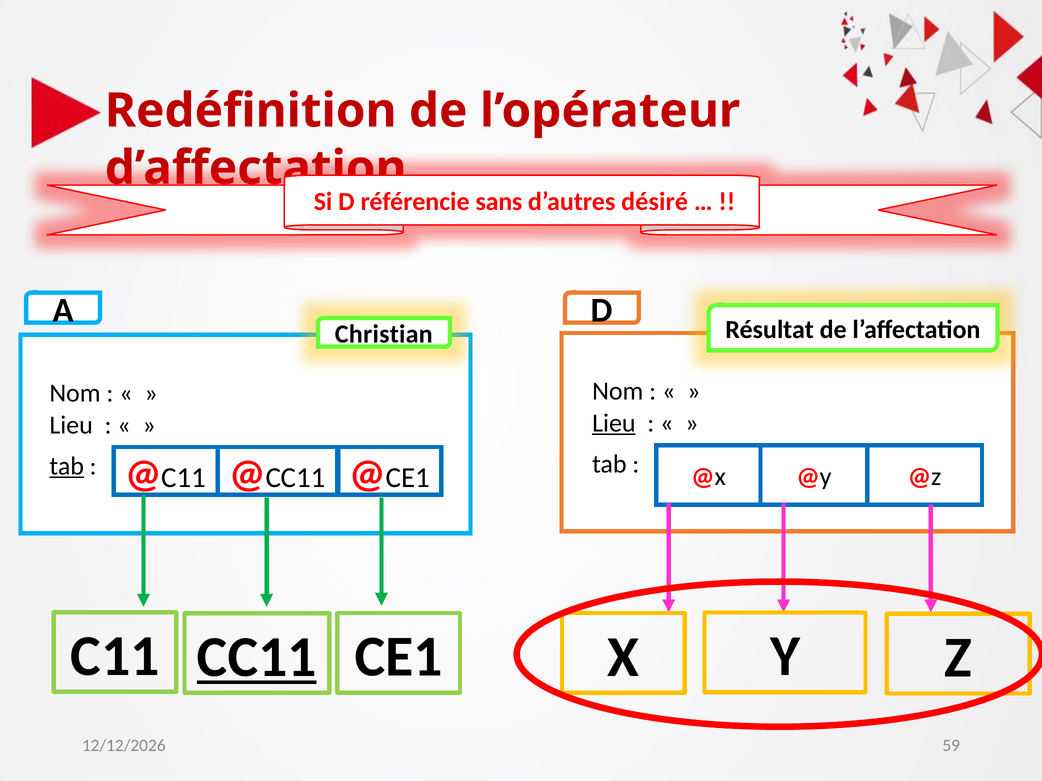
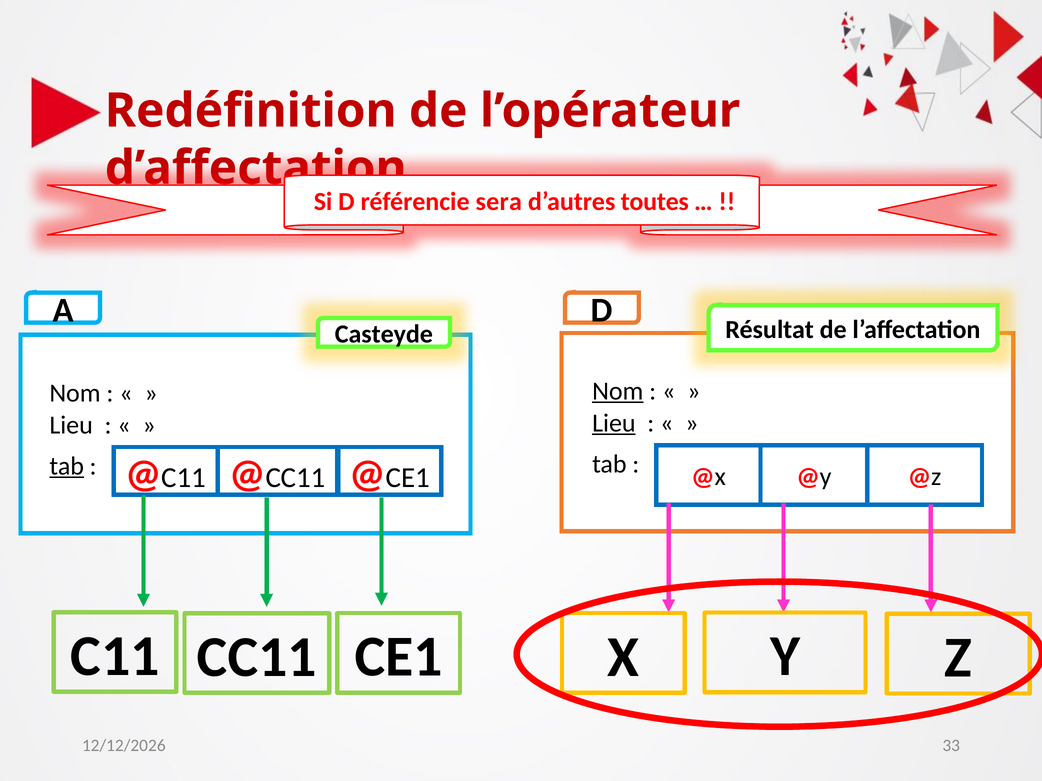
sans: sans -> sera (499, 202)
désiré: désiré -> toutes (655, 202)
Christian: Christian -> Casteyde (384, 334)
Nom underline: none -> present (618, 392)
CC11 underline: present -> none (257, 658)
59: 59 -> 33 (951, 746)
